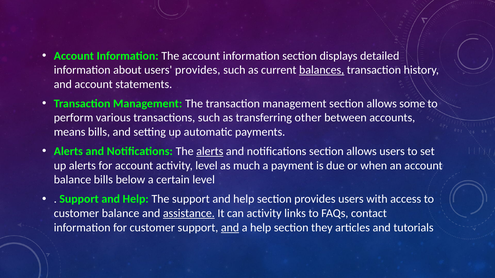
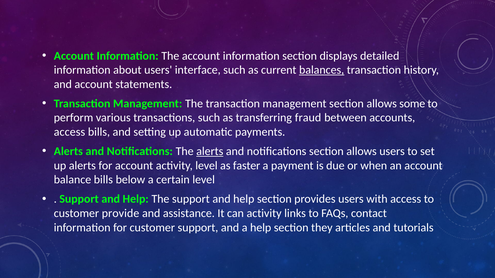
users provides: provides -> interface (198, 70)
other: other -> fraud (308, 118)
means: means -> access (69, 132)
much: much -> faster (247, 166)
customer balance: balance -> provide (121, 214)
assistance underline: present -> none (189, 214)
and underline: present -> none (230, 228)
